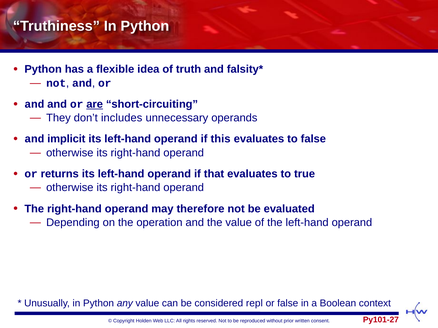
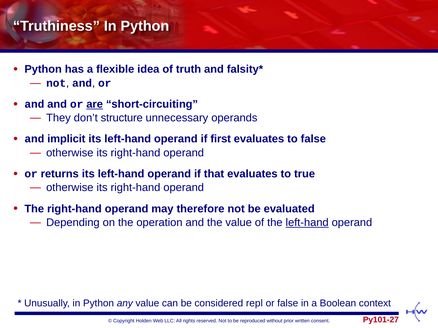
includes: includes -> structure (122, 118)
this: this -> first (221, 139)
left-hand underline: none -> present (307, 223)
